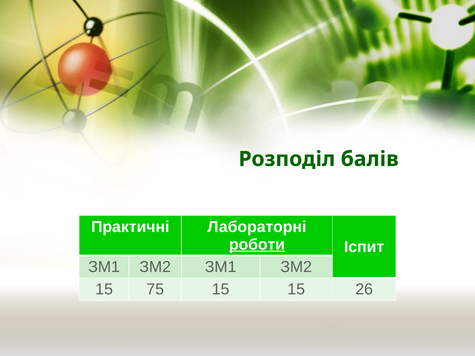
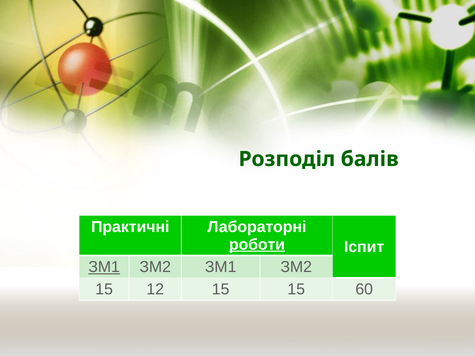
ЗМ1 underline: none -> present (104, 267)
75: 75 -> 12 (155, 289)
26: 26 -> 60 (364, 289)
